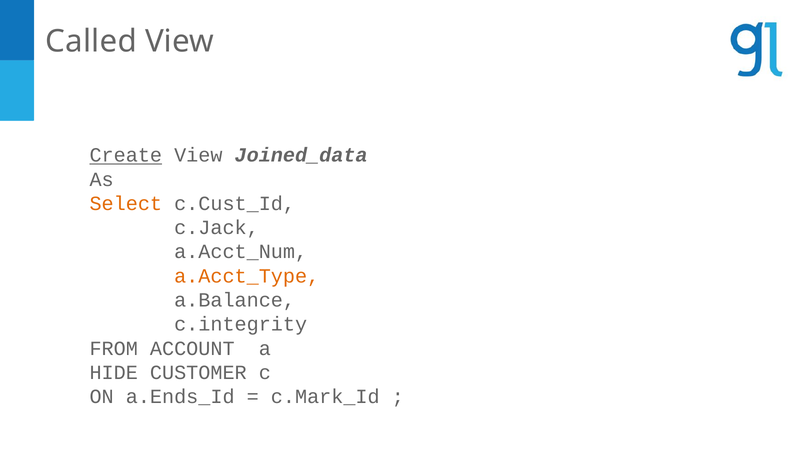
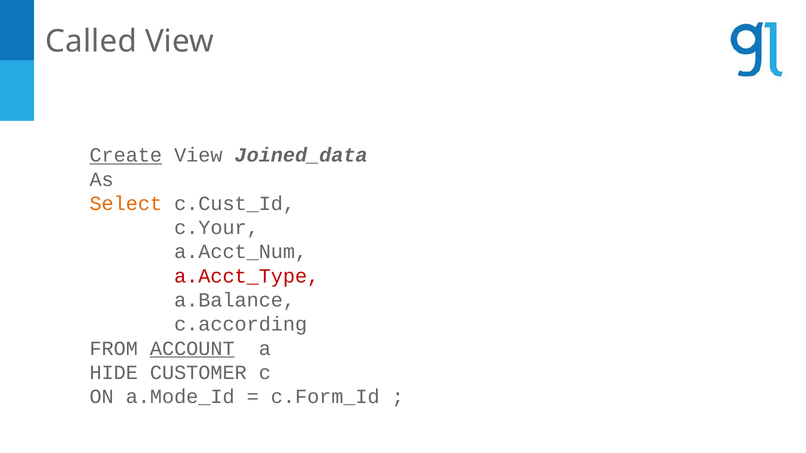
c.Jack: c.Jack -> c.Your (216, 228)
a.Acct_Type colour: orange -> red (247, 276)
c.integrity: c.integrity -> c.according (241, 325)
ACCOUNT underline: none -> present (192, 349)
a.Ends_Id: a.Ends_Id -> a.Mode_Id (180, 397)
c.Mark_Id: c.Mark_Id -> c.Form_Id (325, 397)
